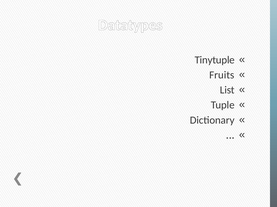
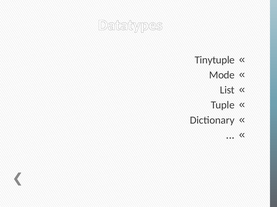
Fruits: Fruits -> Mode (222, 75)
